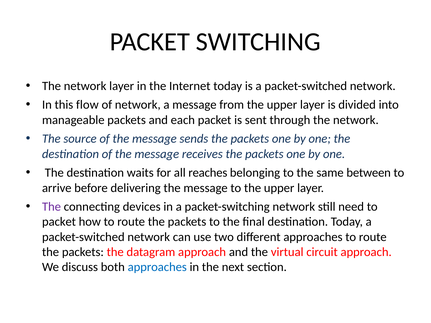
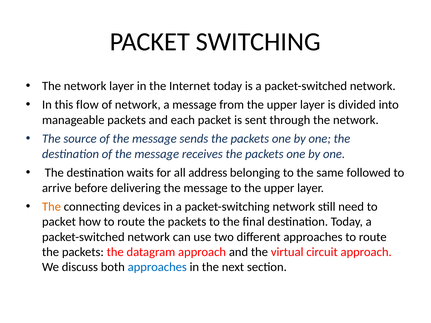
reaches: reaches -> address (208, 173)
between: between -> followed (369, 173)
The colour: purple -> orange (52, 207)
